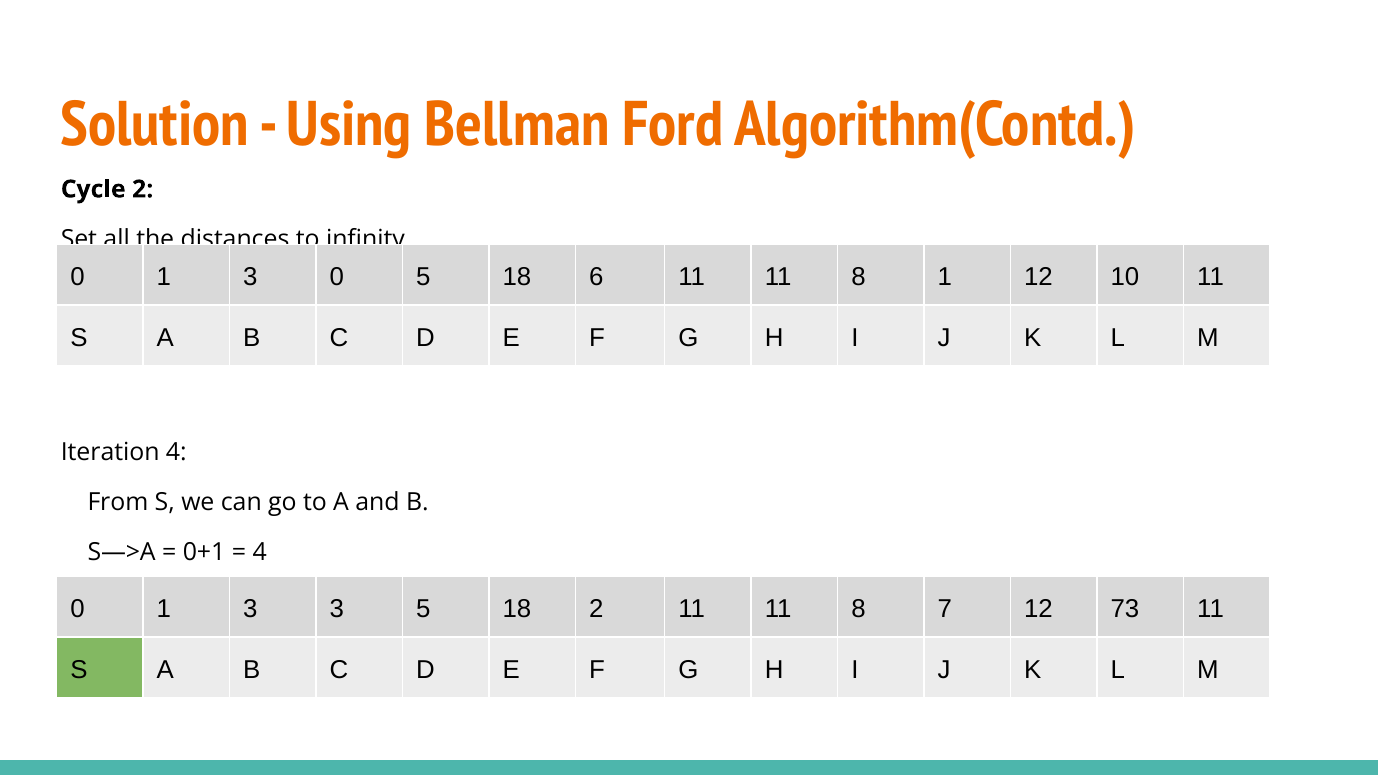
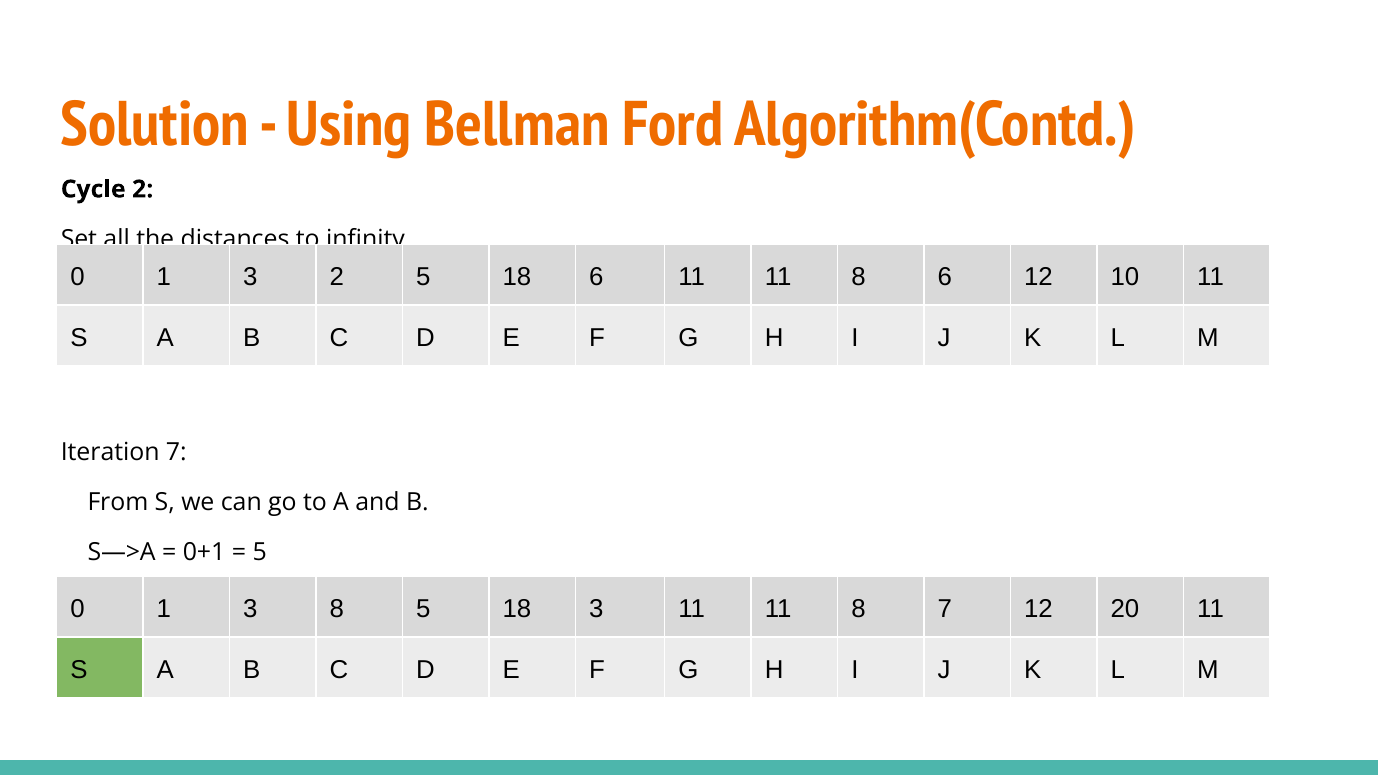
1 3 0: 0 -> 2 (337, 277)
8 1: 1 -> 6 (945, 277)
Iteration 4: 4 -> 7 (176, 452)
4: 4 -> 5 (260, 553)
3 3: 3 -> 8 (337, 609)
18 2: 2 -> 3 (596, 609)
73: 73 -> 20 (1125, 609)
